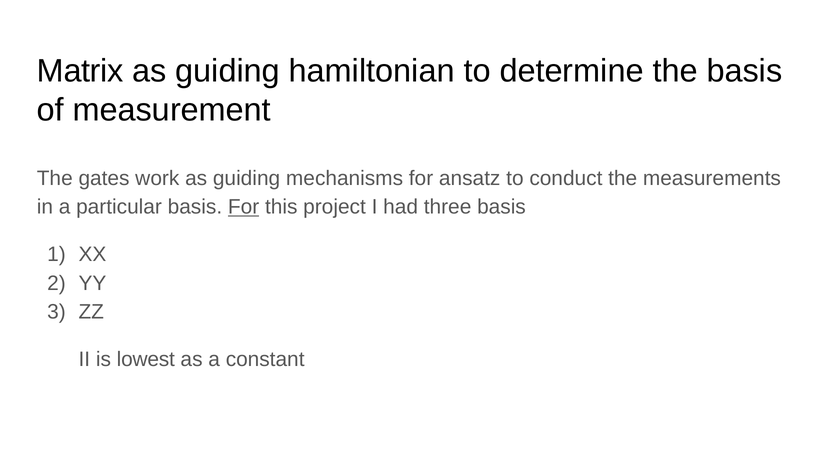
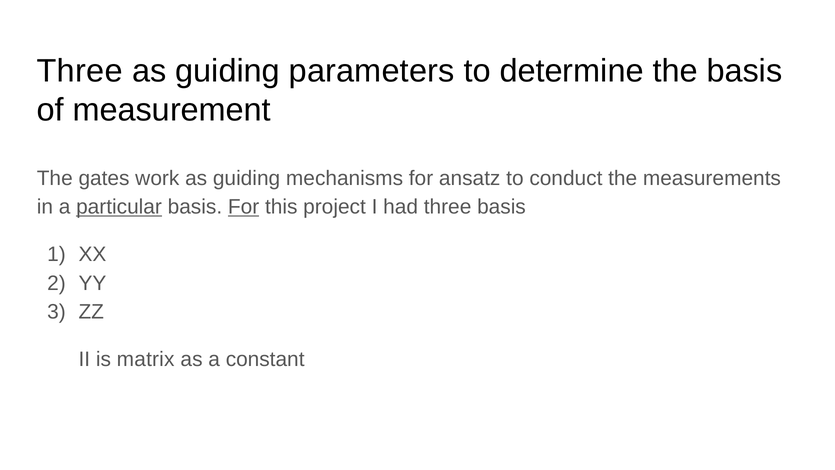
Matrix: Matrix -> Three (80, 71)
hamiltonian: hamiltonian -> parameters (372, 71)
particular underline: none -> present (119, 207)
lowest: lowest -> matrix (146, 359)
